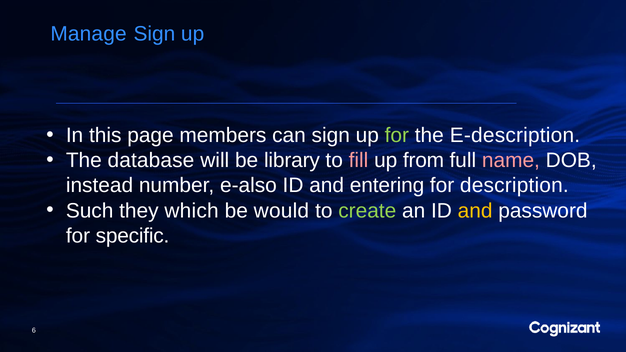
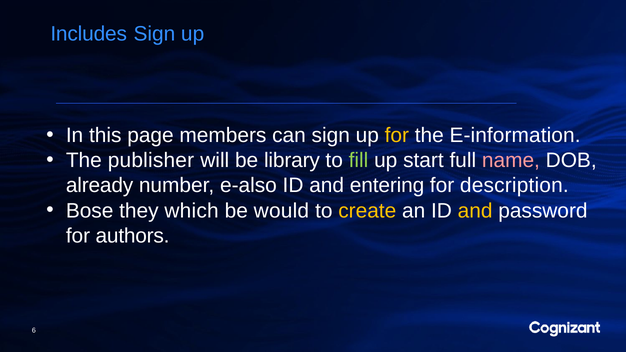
Manage: Manage -> Includes (89, 34)
for colour: light green -> yellow (397, 136)
E-description: E-description -> E-information (515, 136)
database: database -> publisher (151, 161)
fill colour: pink -> light green (359, 161)
from: from -> start (423, 161)
instead: instead -> already (100, 186)
Such: Such -> Bose (90, 211)
create colour: light green -> yellow (367, 211)
specific: specific -> authors (133, 236)
